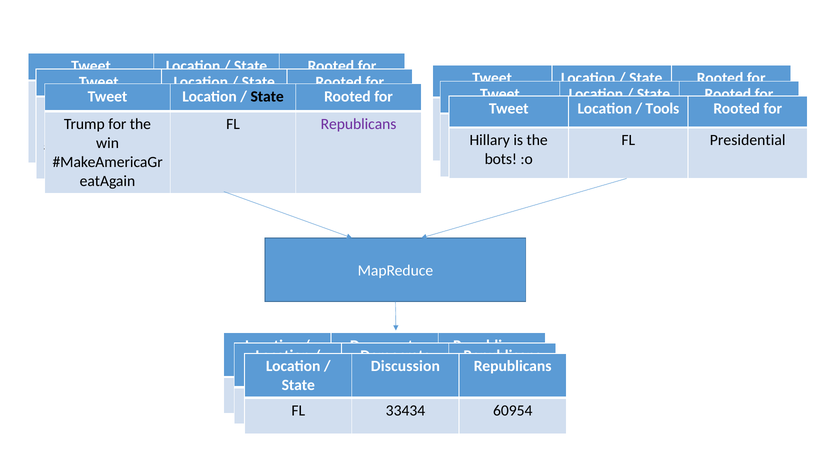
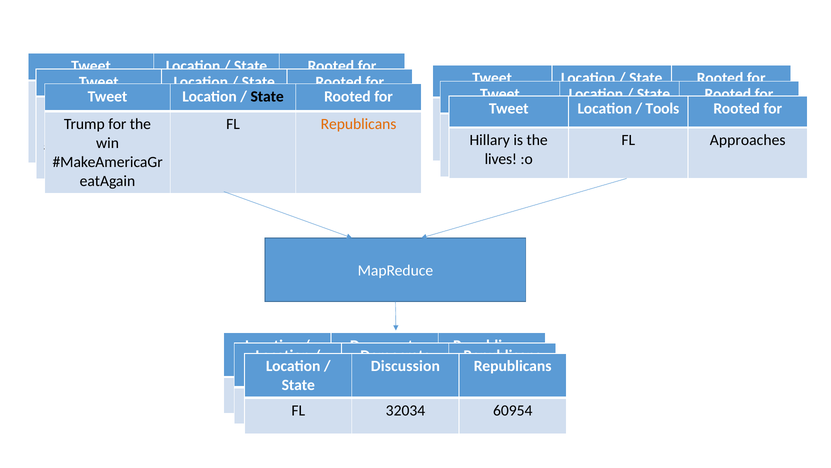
Republicans colour: purple -> orange (359, 124)
Presidential: Presidential -> Approaches (748, 140)
bots: bots -> lives (501, 159)
33434: 33434 -> 32034 (405, 410)
